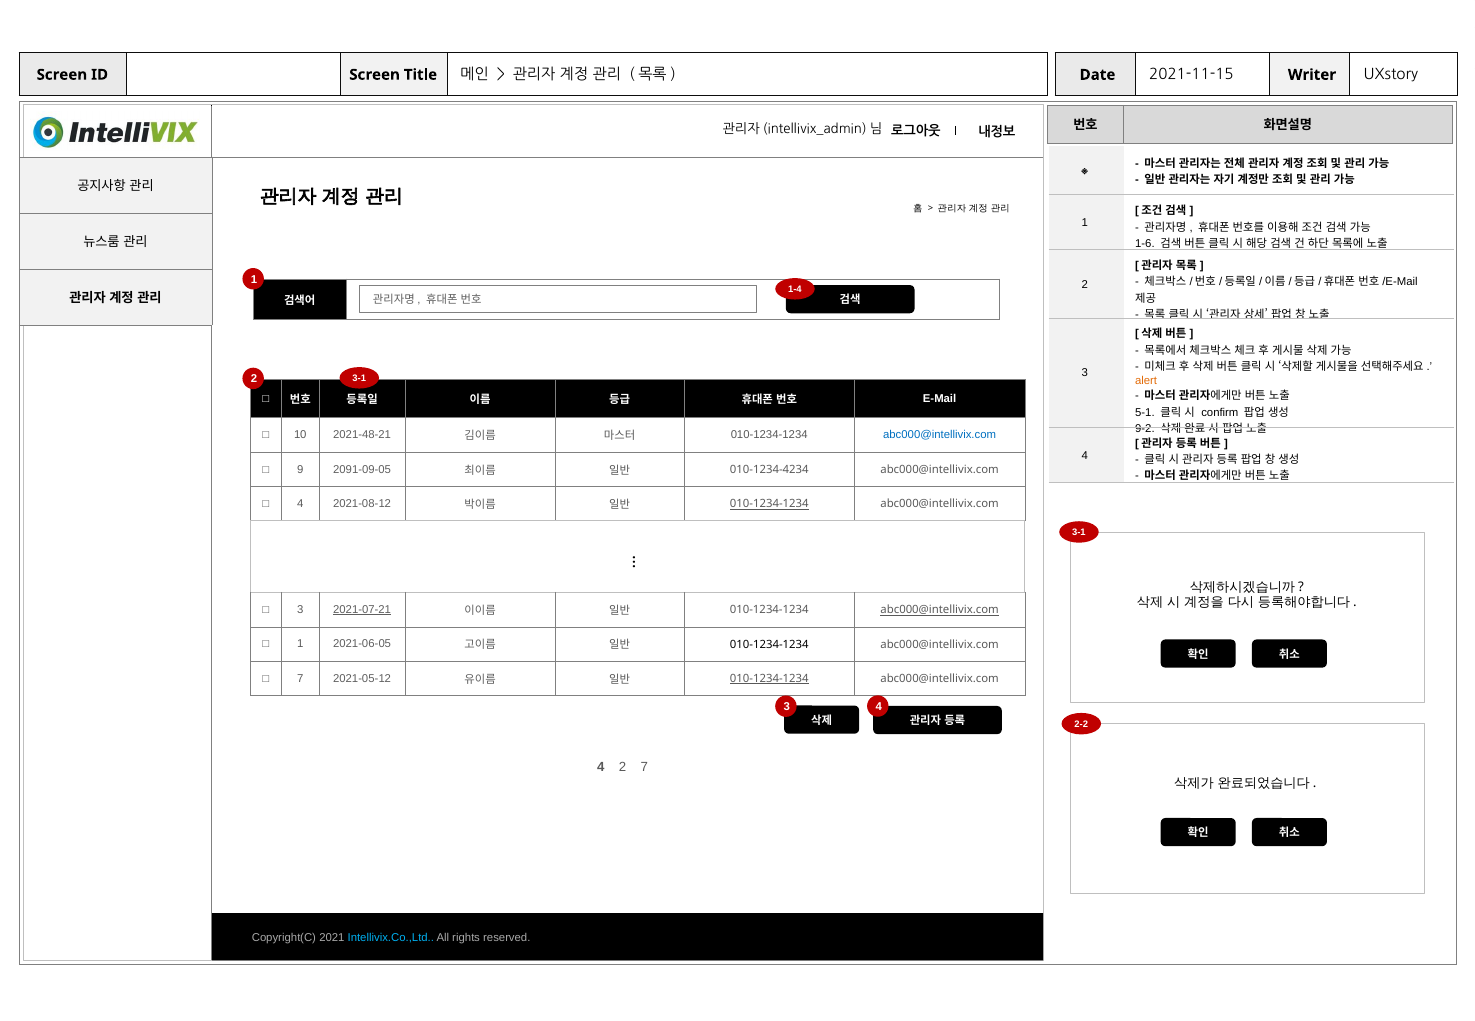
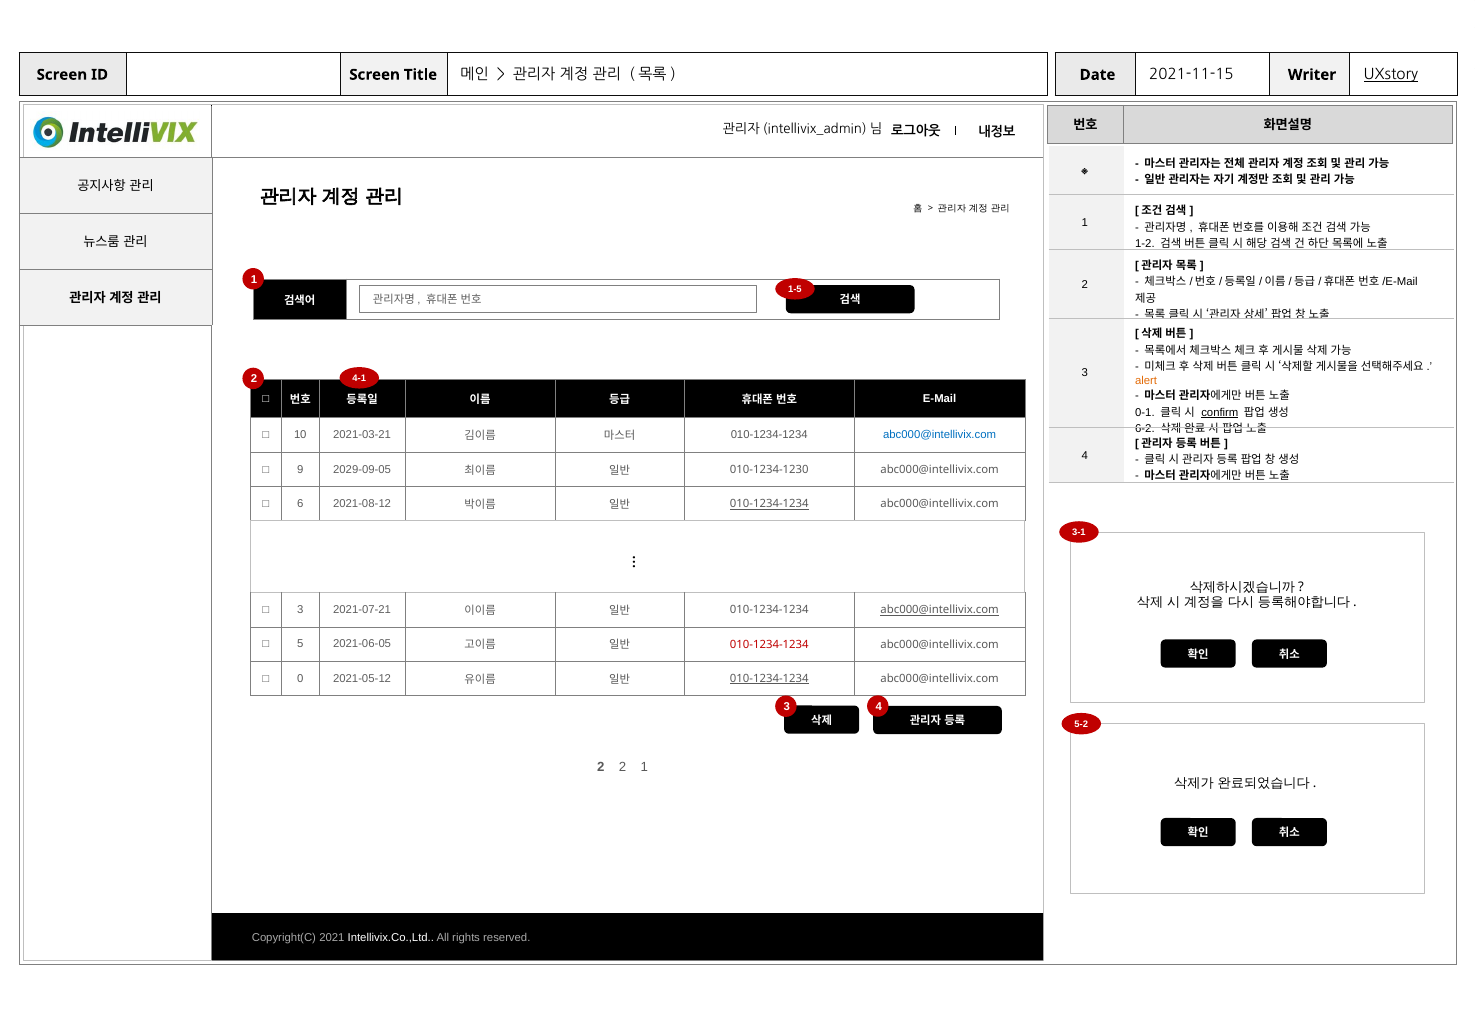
UXstory underline: none -> present (1391, 75)
1-6: 1-6 -> 1-2 (1145, 244)
1-4: 1-4 -> 1-5 (795, 290)
3-1: 3-1 -> 4-1 (359, 379)
5-1: 5-1 -> 0-1 (1145, 413)
confirm underline: none -> present (1220, 413)
9-2: 9-2 -> 6-2 (1145, 429)
2021-48-21: 2021-48-21 -> 2021-03-21 (362, 435)
2091-09-05: 2091-09-05 -> 2029-09-05 (362, 470)
010-1234-4234: 010-1234-4234 -> 010-1234-1230 (769, 470)
4: 4 -> 6 (300, 504)
2021-07-21 underline: present -> none (362, 610)
1: 1 -> 5 (300, 644)
010-1234-1234 colour: black -> red (769, 645)
7: 7 -> 0 (300, 679)
2-2: 2-2 -> 5-2 (1081, 725)
4: 4 -> 2 (601, 768)
2 7: 7 -> 1 (644, 768)
Intellivix.Co.,Ltd colour: light blue -> white (391, 938)
